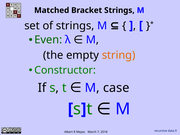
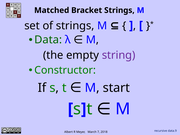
Even: Even -> Data (48, 40)
string colour: orange -> purple (119, 55)
case: case -> start (116, 88)
